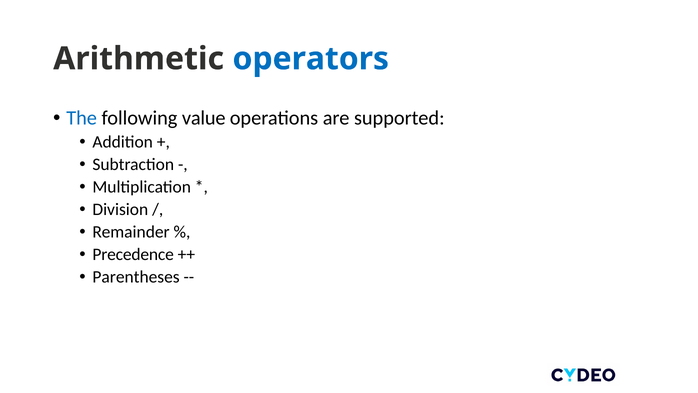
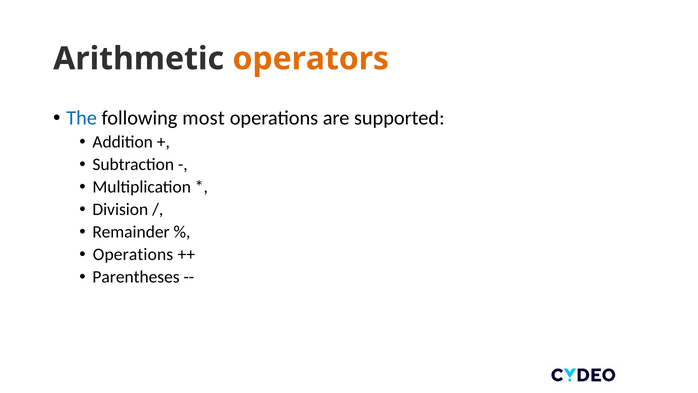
operators colour: blue -> orange (311, 59)
value: value -> most (204, 118)
Precedence: Precedence -> Operations (133, 254)
